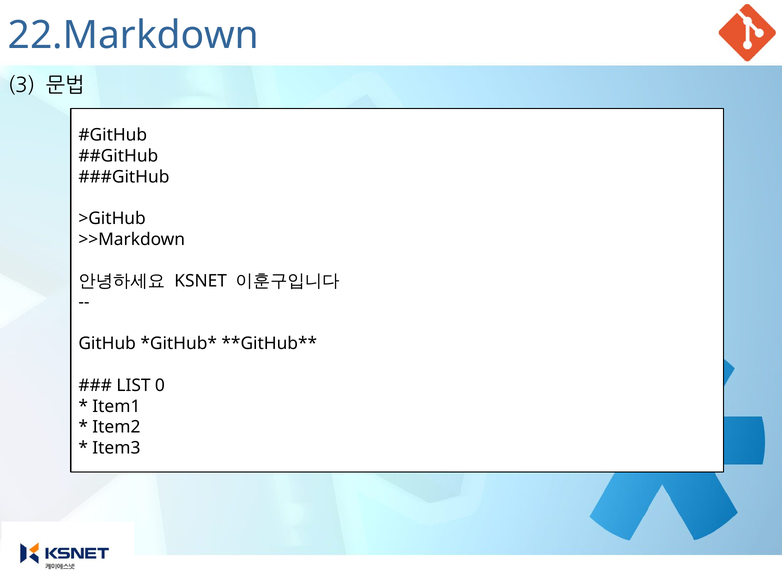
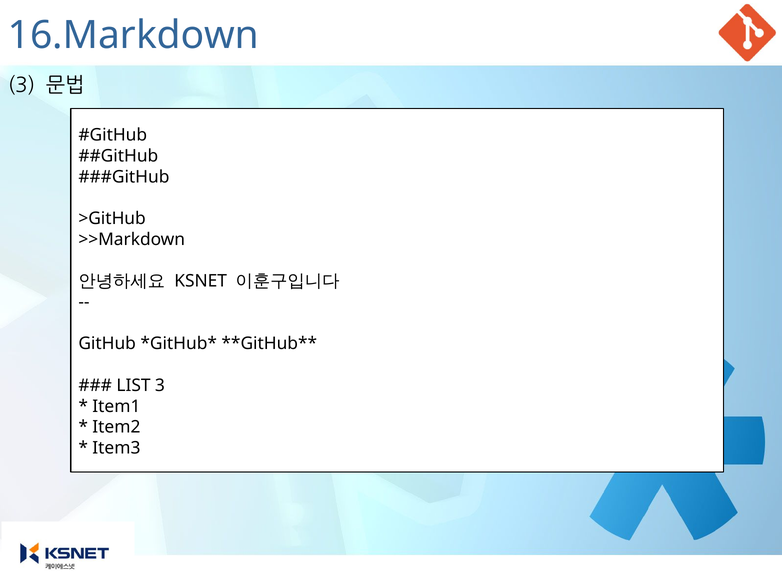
22.Markdown: 22.Markdown -> 16.Markdown (133, 35)
LIST 0: 0 -> 3 (160, 385)
